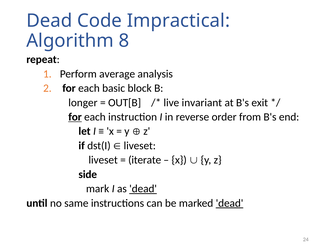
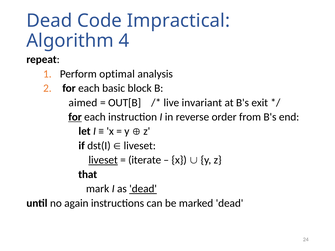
8: 8 -> 4 (124, 41)
average: average -> optimal (117, 74)
longer: longer -> aimed (83, 103)
liveset underline: none -> present (103, 160)
side: side -> that (88, 175)
same: same -> again (76, 203)
dead underline: present -> none (230, 203)
